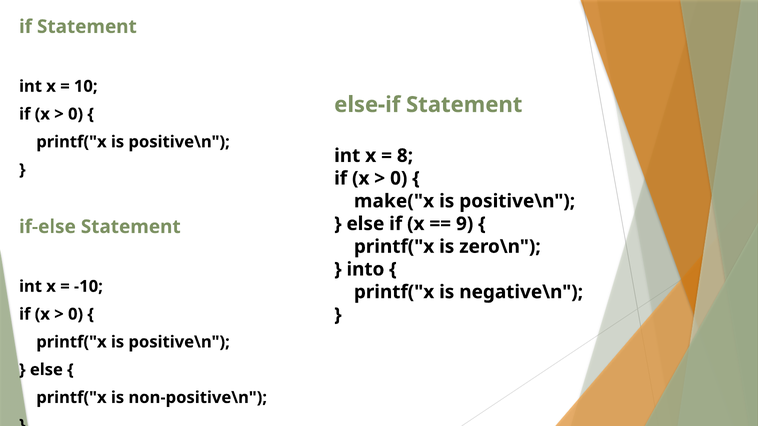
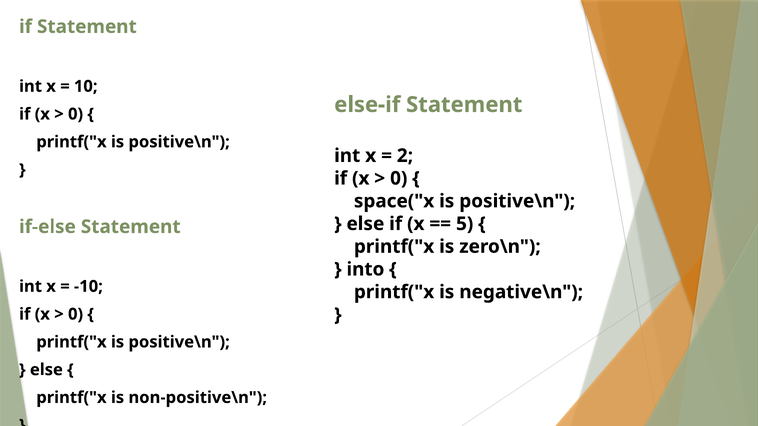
8: 8 -> 2 (405, 156)
make("x: make("x -> space("x (394, 201)
9: 9 -> 5 (465, 224)
